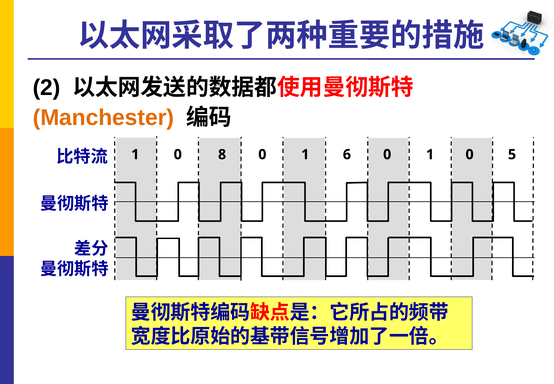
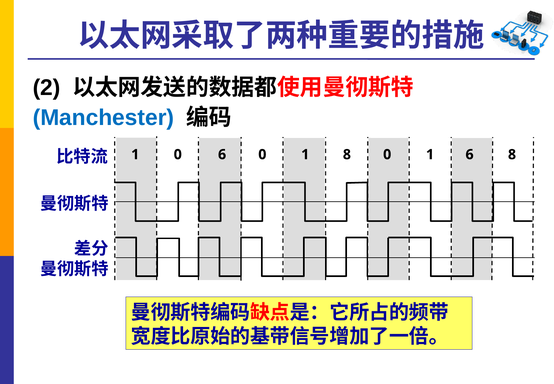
Manchester colour: orange -> blue (104, 117)
0 8: 8 -> 6 (222, 154)
0 6: 6 -> 8 (347, 154)
0: 0 -> 6 (470, 154)
1 5: 5 -> 8 (512, 154)
